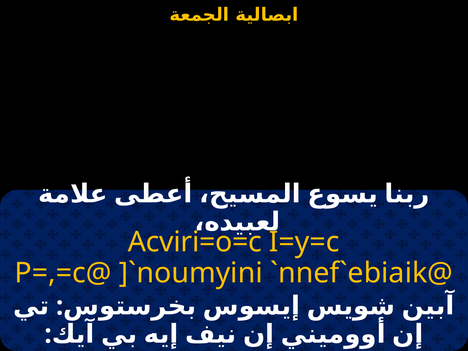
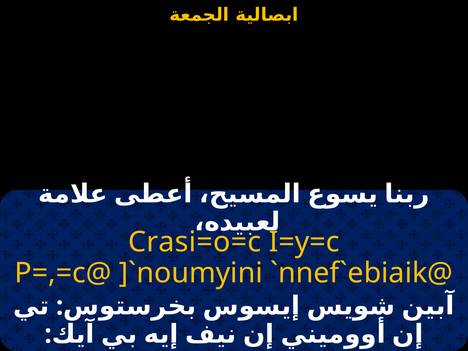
Acviri=o=c: Acviri=o=c -> Crasi=o=c (195, 242)
